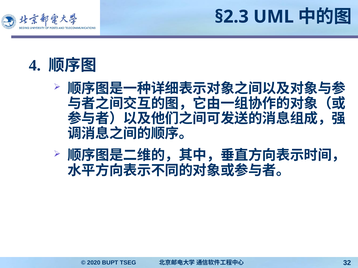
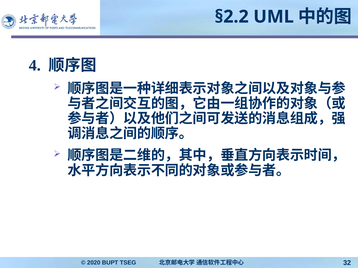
§2.3: §2.3 -> §2.2 (232, 17)
